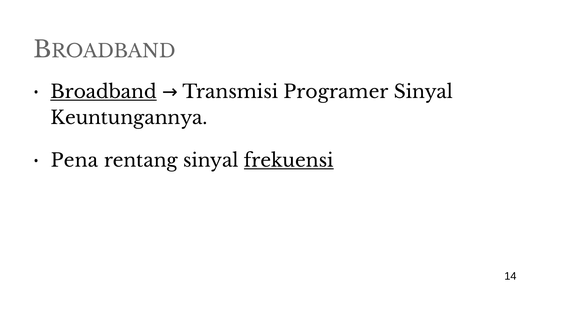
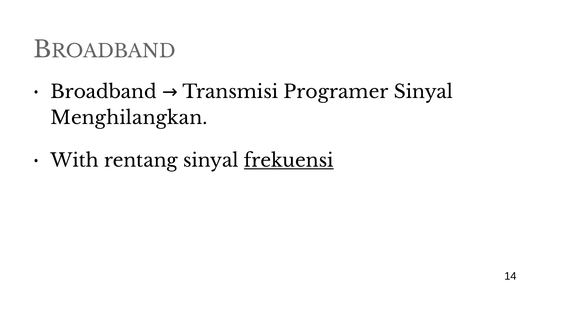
Broadband underline: present -> none (104, 92)
Keuntungannya: Keuntungannya -> Menghilangkan (129, 118)
Pena: Pena -> With (75, 161)
